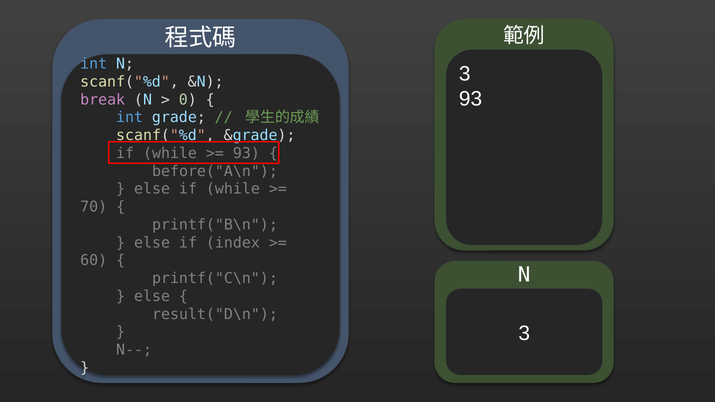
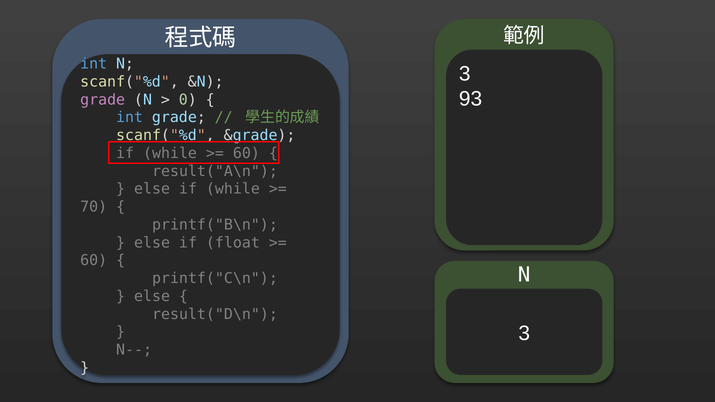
break: break -> grade (103, 100)
93: 93 -> 60 (246, 153)
before("A\n: before("A\n -> result("A\n (215, 171)
index: index -> float (233, 243)
